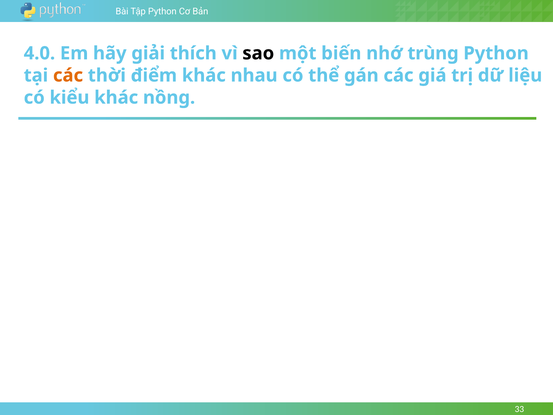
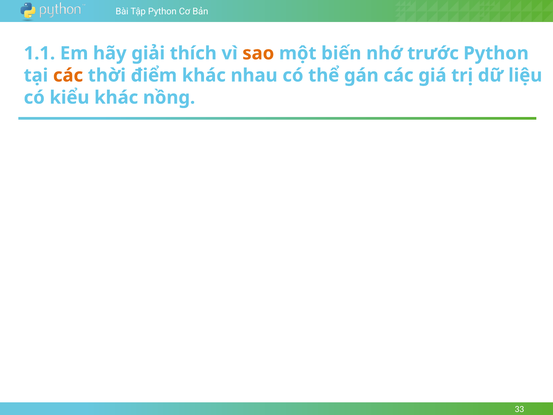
4.0: 4.0 -> 1.1 (39, 53)
sao colour: black -> orange (258, 53)
trùng: trùng -> trước (433, 53)
